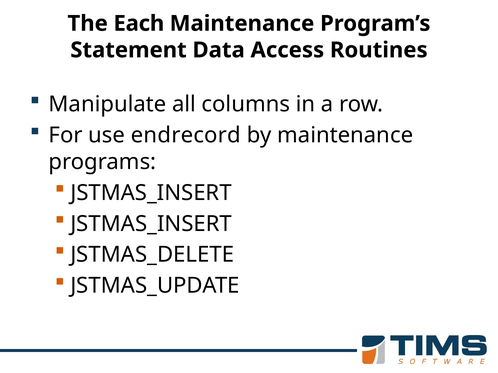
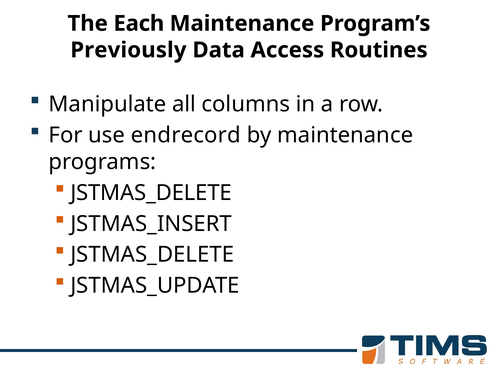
Statement: Statement -> Previously (128, 50)
JSTMAS_INSERT: JSTMAS_INSERT -> JSTMAS_DELETE (151, 193)
